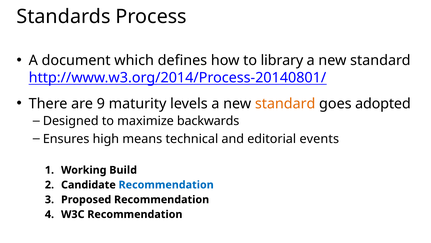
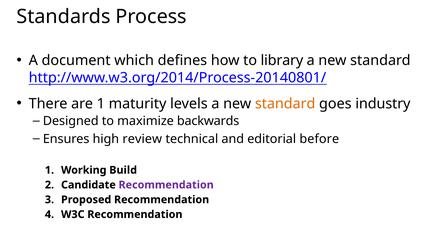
are 9: 9 -> 1 (101, 103)
adopted: adopted -> industry (383, 103)
means: means -> review (142, 139)
events: events -> before (319, 139)
Recommendation colour: blue -> purple (166, 184)
